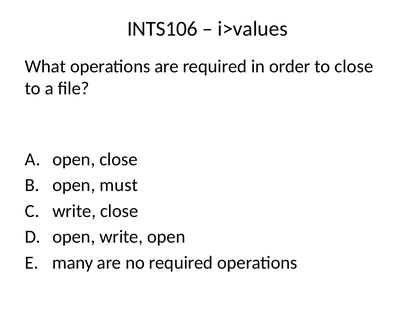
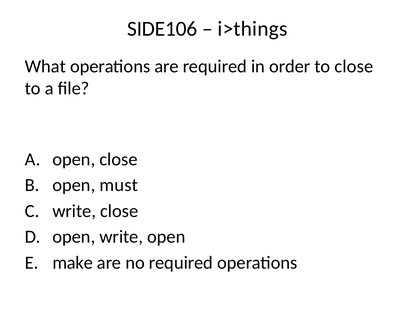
INTS106: INTS106 -> SIDE106 (162, 29)
i>values: i>values -> i>things (252, 29)
many: many -> make (73, 263)
